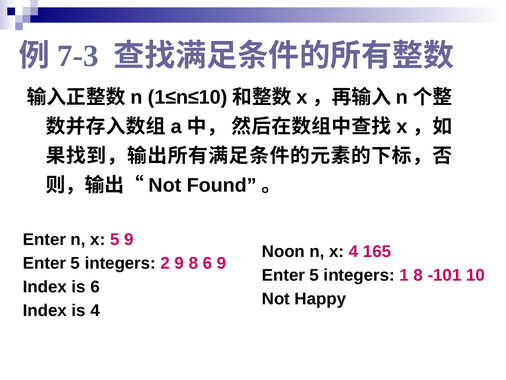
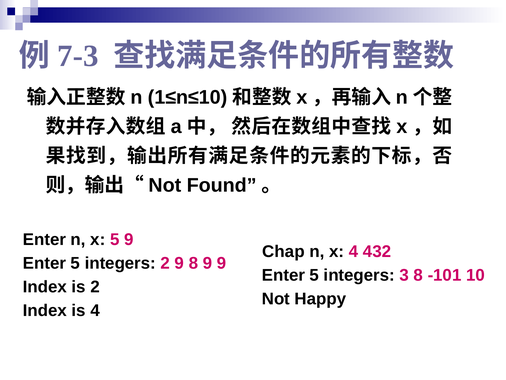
Noon: Noon -> Chap (283, 251)
165: 165 -> 432 (377, 251)
8 6: 6 -> 9 (207, 263)
1: 1 -> 3 (404, 275)
is 6: 6 -> 2 (95, 287)
